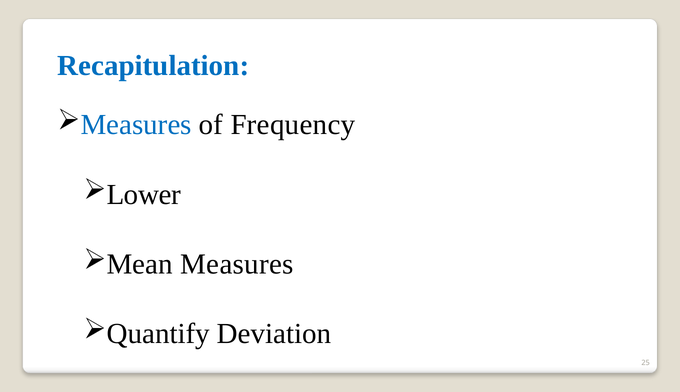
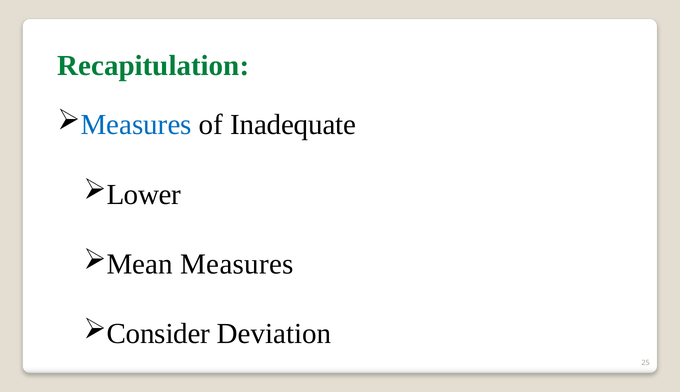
Recapitulation colour: blue -> green (153, 66)
Frequency: Frequency -> Inadequate (293, 125)
Quantify: Quantify -> Consider (158, 334)
